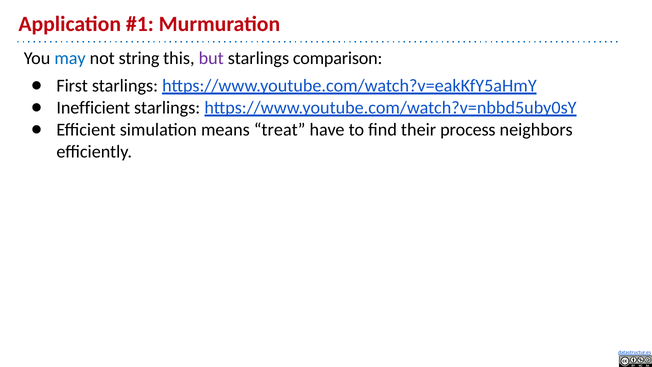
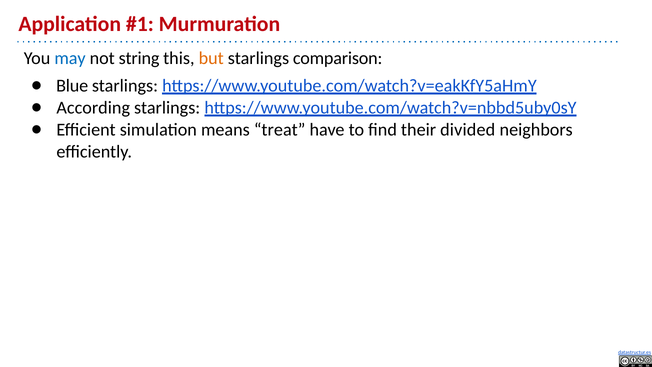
but colour: purple -> orange (211, 58)
First: First -> Blue (72, 86)
Inefficient: Inefficient -> According (93, 108)
process: process -> divided (468, 130)
